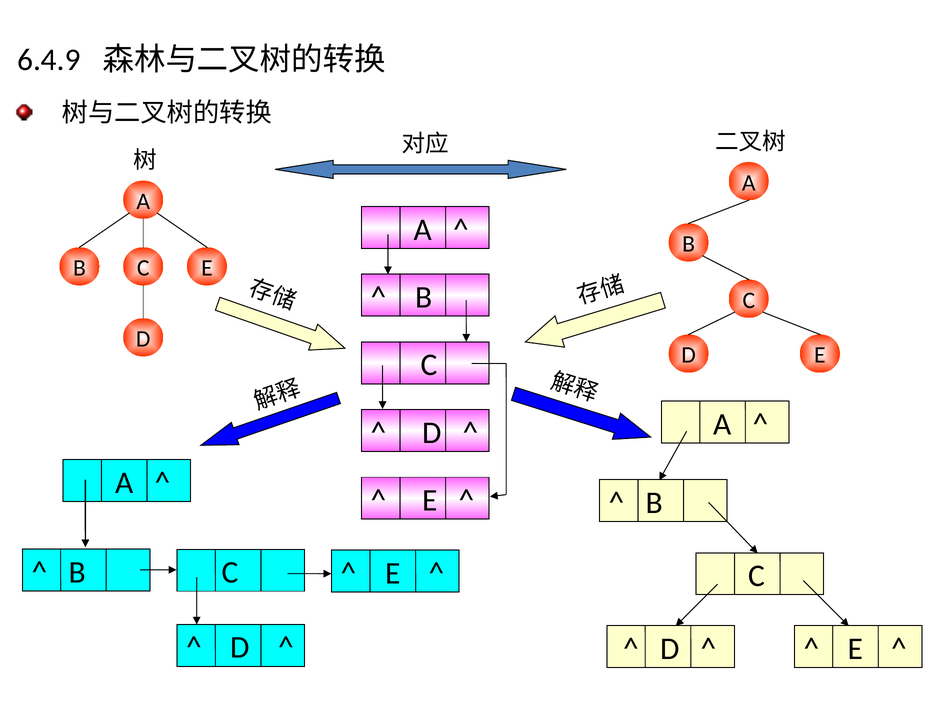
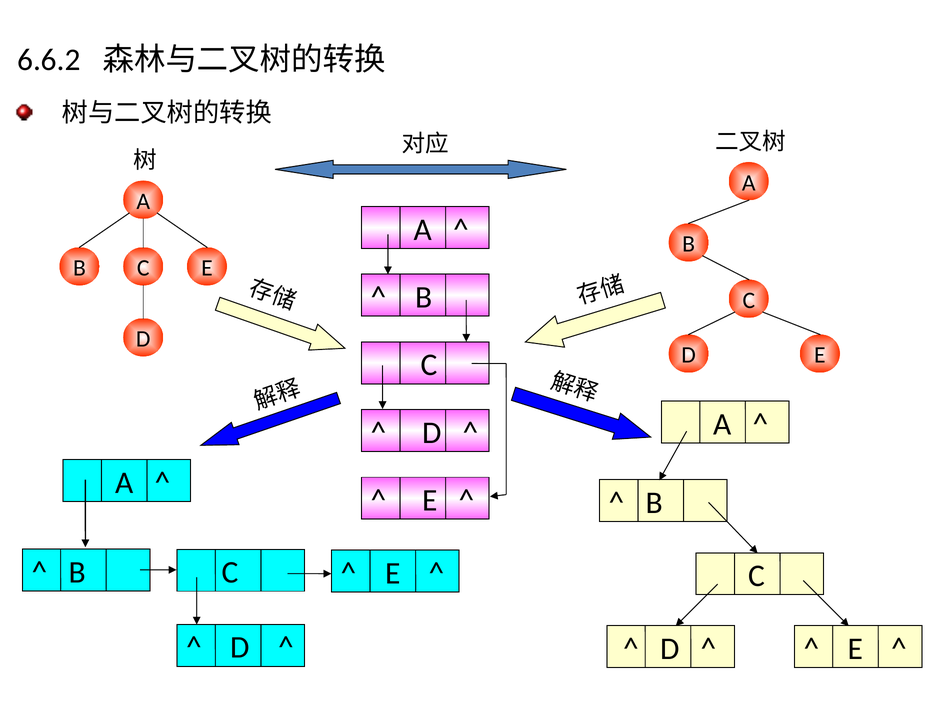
6.4.9: 6.4.9 -> 6.6.2 (49, 60)
